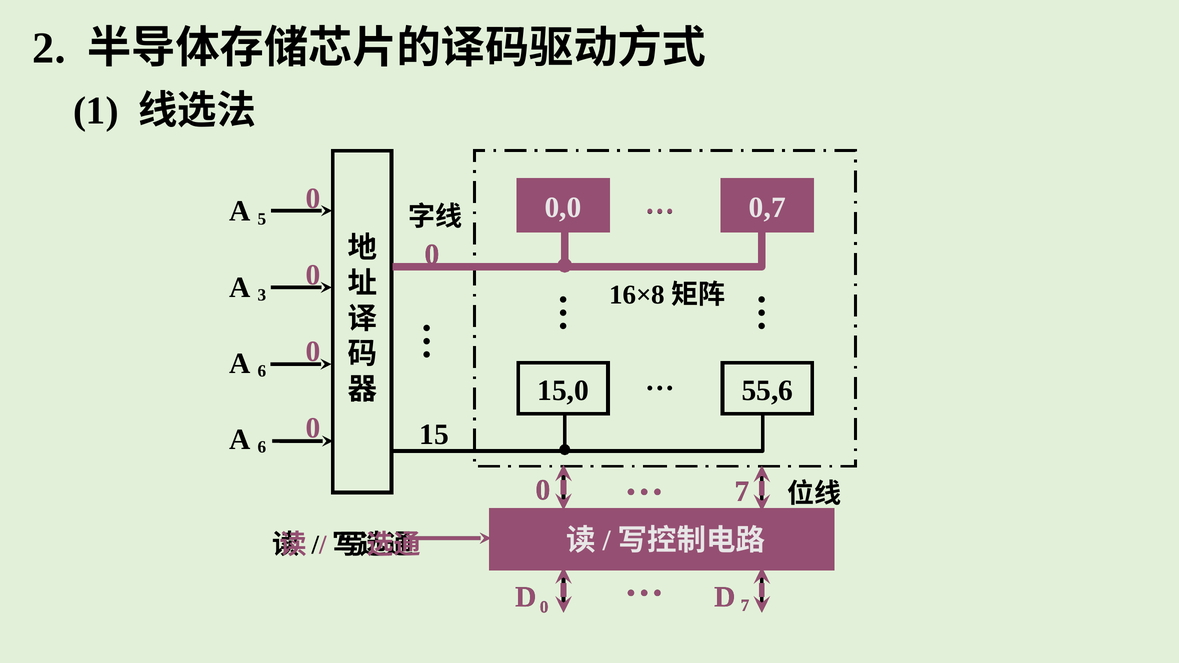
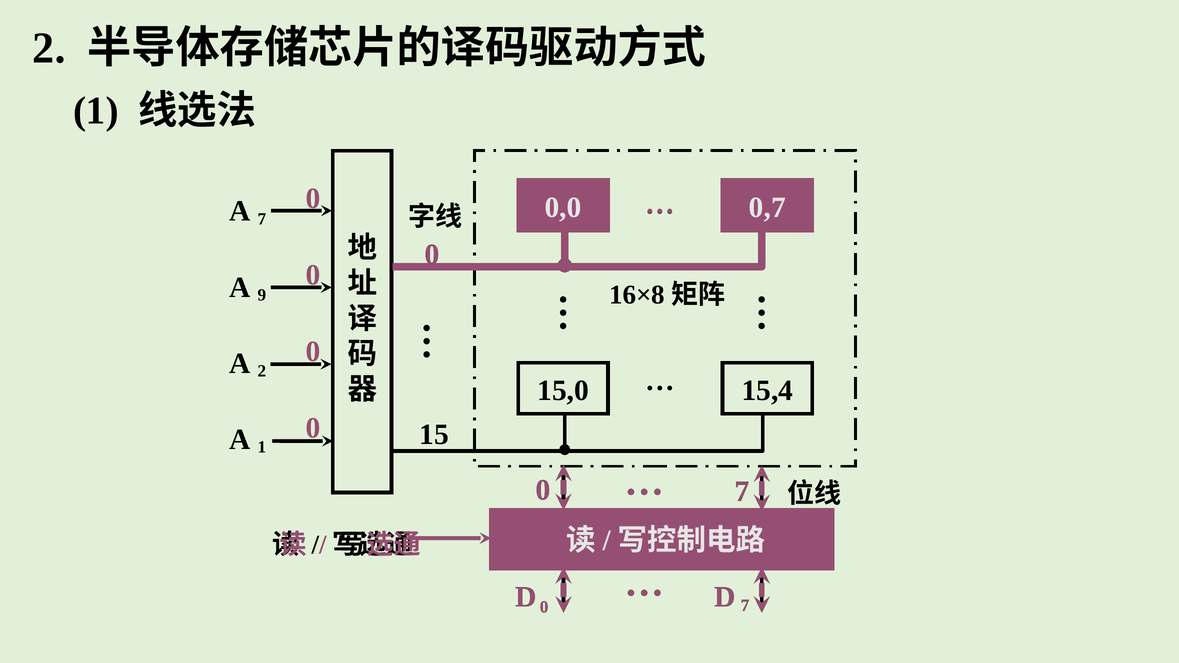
A 5: 5 -> 7 (262, 219)
3: 3 -> 9 (262, 295)
6: 6 -> 2 (262, 371)
55,6: 55,6 -> 15,4 (767, 391)
6: 6 -> 1 (262, 447)
